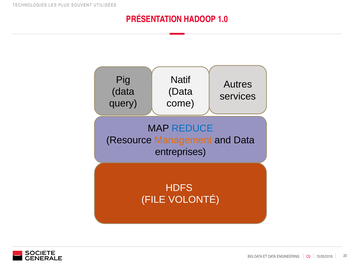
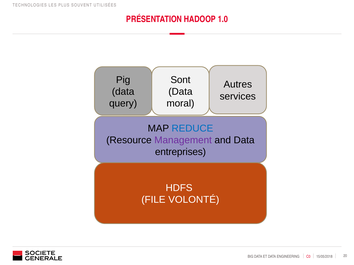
Natif: Natif -> Sont (180, 80)
come: come -> moral (180, 104)
Management colour: orange -> purple (183, 140)
